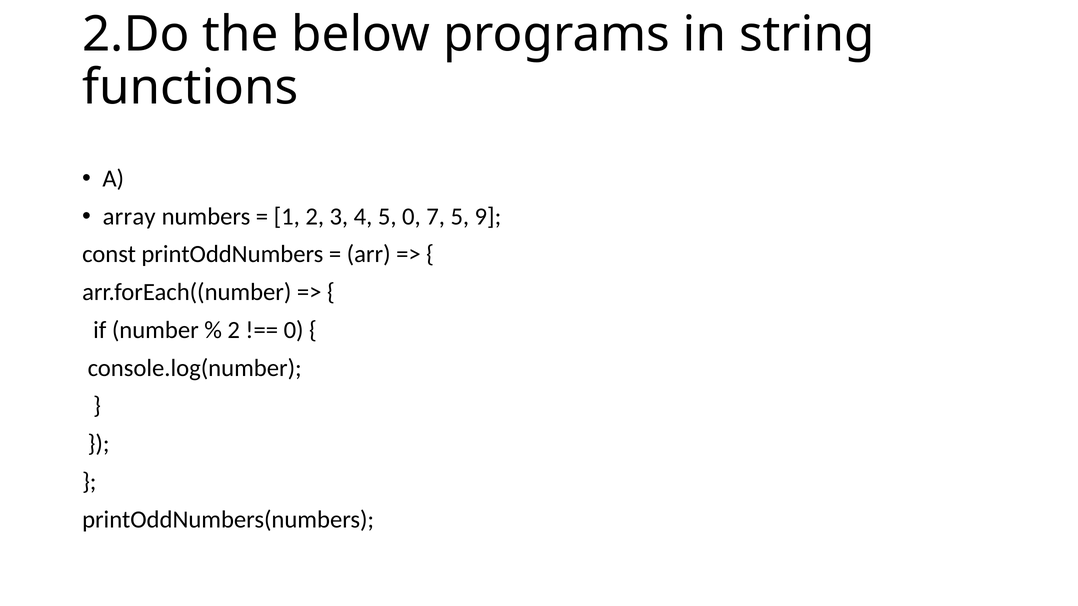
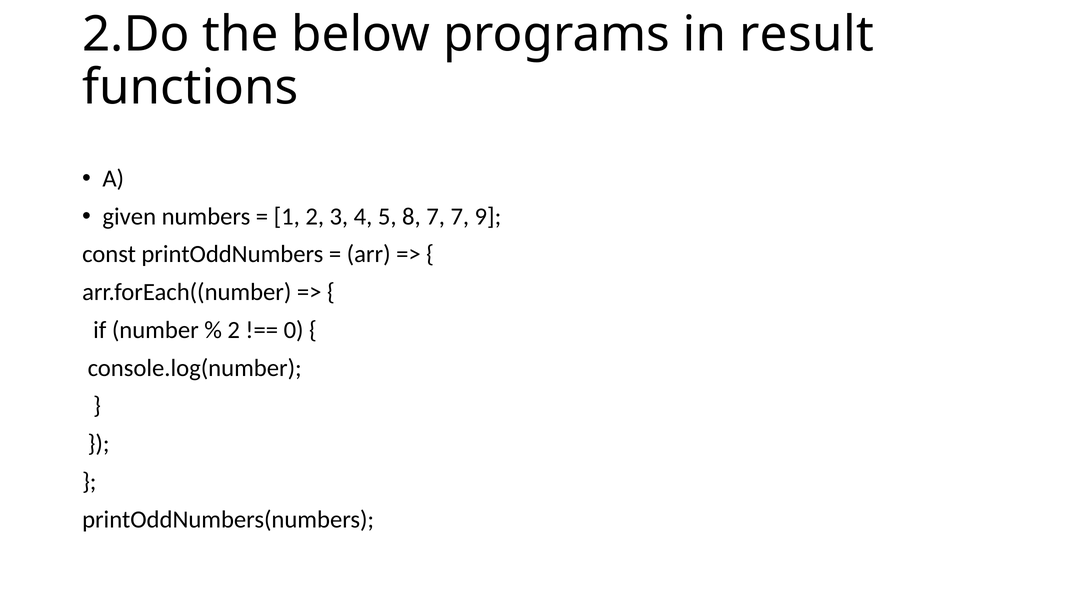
string: string -> result (807, 34)
array: array -> given (129, 217)
5 0: 0 -> 8 (411, 217)
7 5: 5 -> 7 (460, 217)
